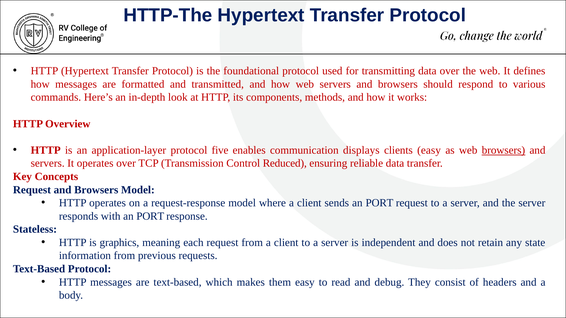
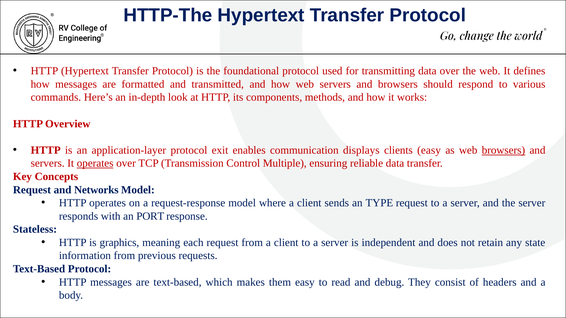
five: five -> exit (220, 150)
operates underline: none -> present (95, 164)
Reduced: Reduced -> Multiple (285, 164)
Request and Browsers: Browsers -> Networks (96, 190)
sends an PORT: PORT -> TYPE (379, 203)
